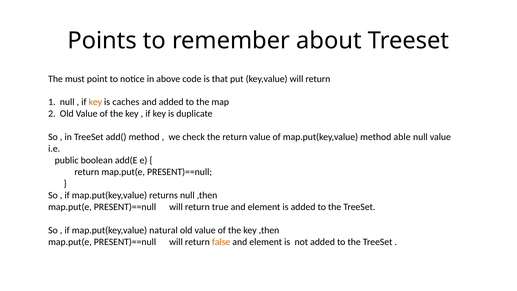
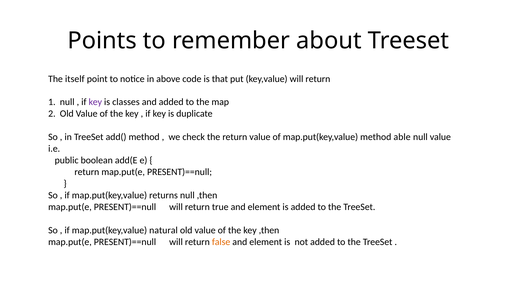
must: must -> itself (75, 79)
key colour: orange -> purple (95, 102)
caches: caches -> classes (126, 102)
